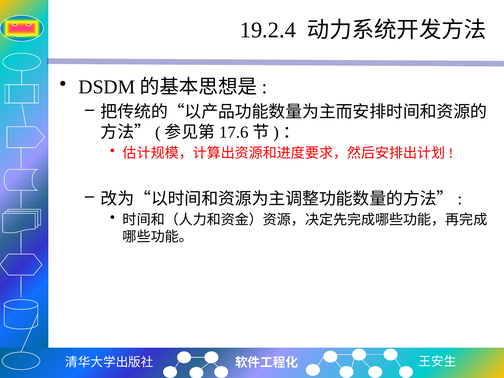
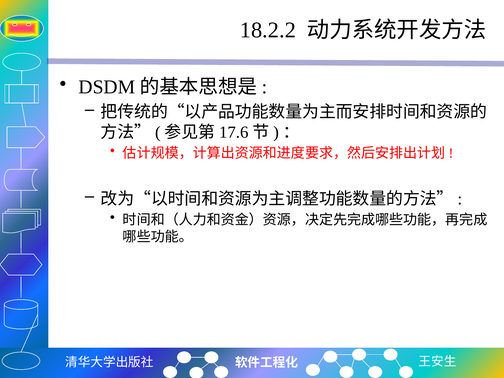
19.2.4: 19.2.4 -> 18.2.2 (268, 30)
